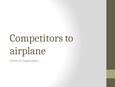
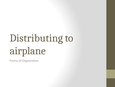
Competitors: Competitors -> Distributing (36, 38)
